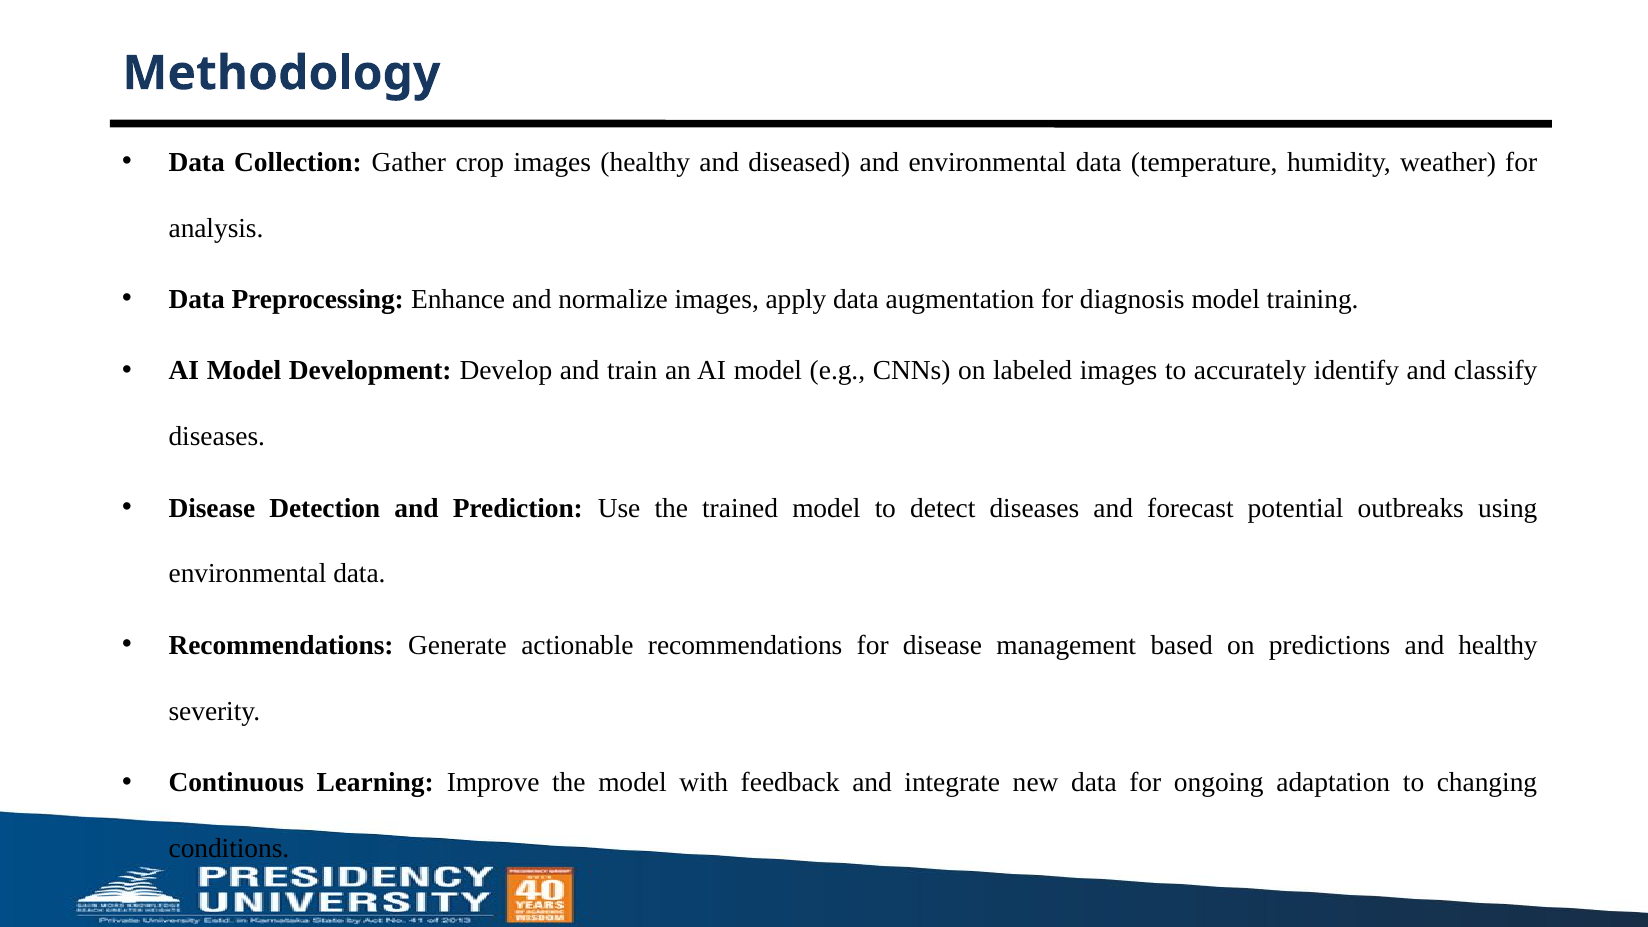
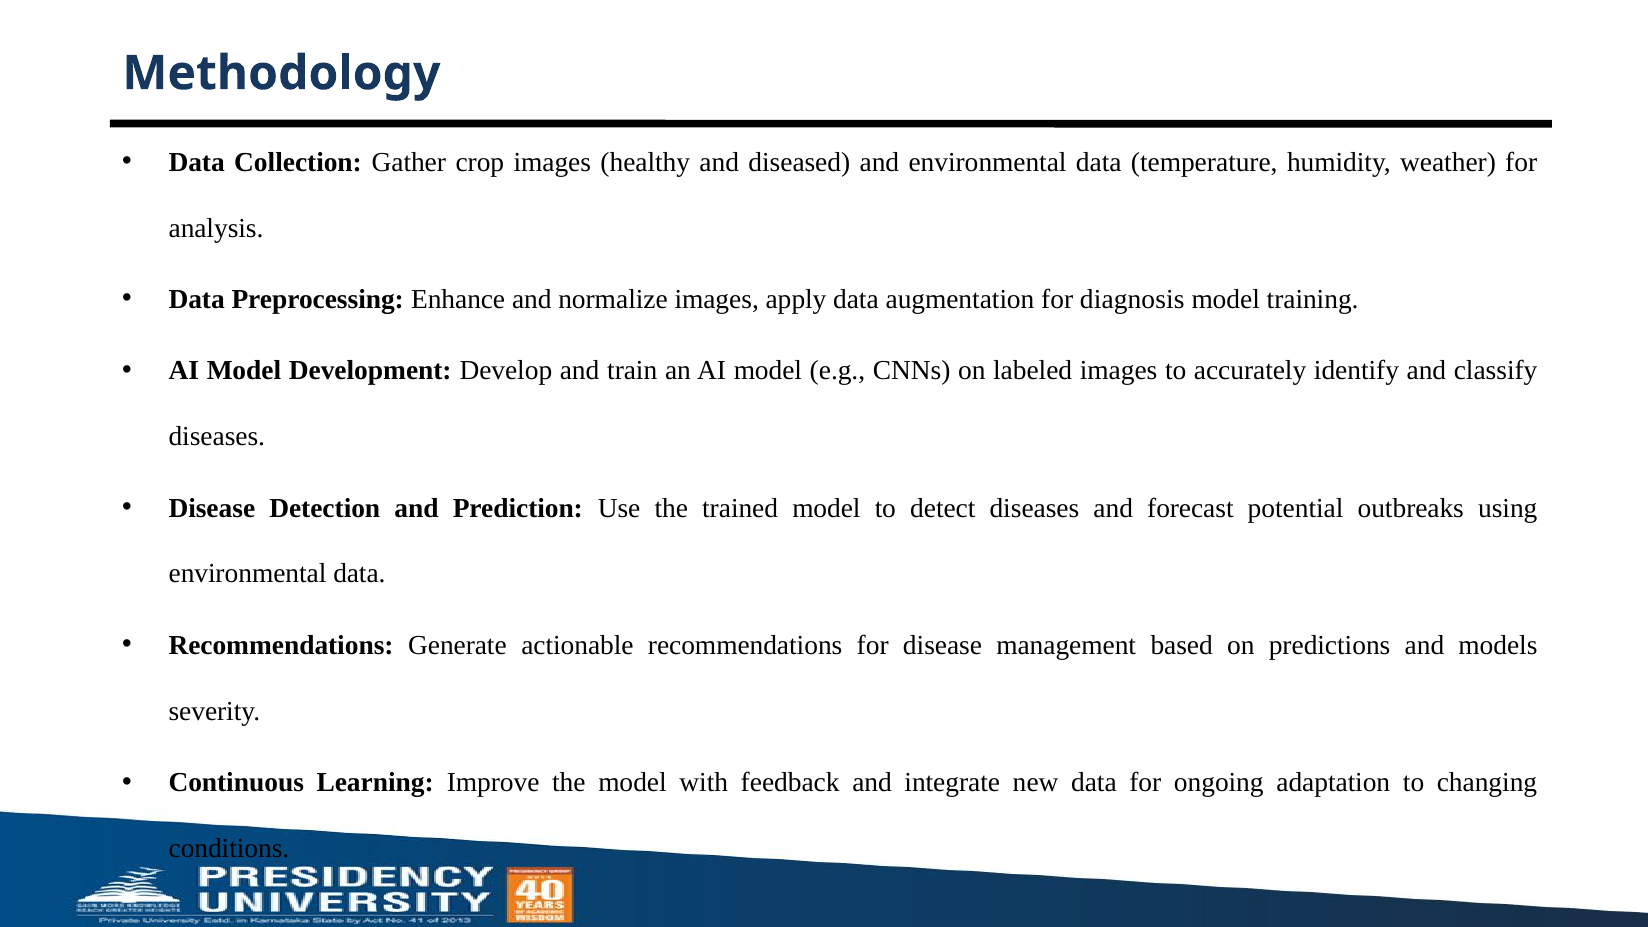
and healthy: healthy -> models (1498, 645)
